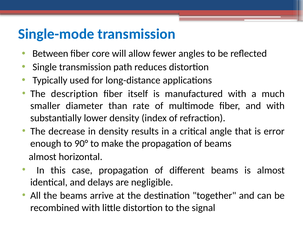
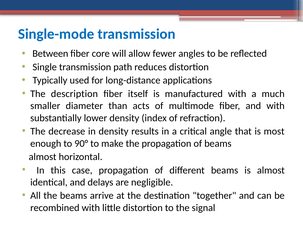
rate: rate -> acts (141, 106)
error: error -> most (274, 131)
